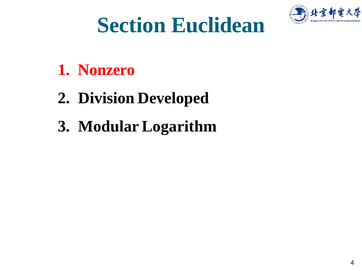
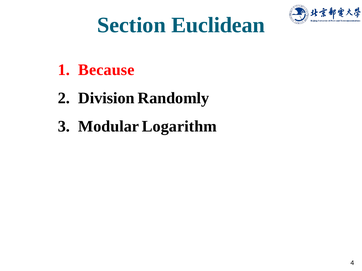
Nonzero: Nonzero -> Because (106, 70)
Developed: Developed -> Randomly (173, 98)
